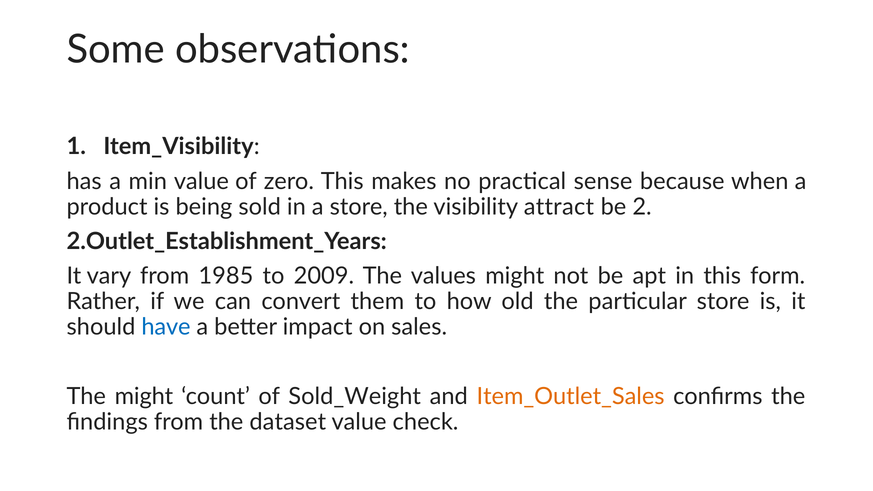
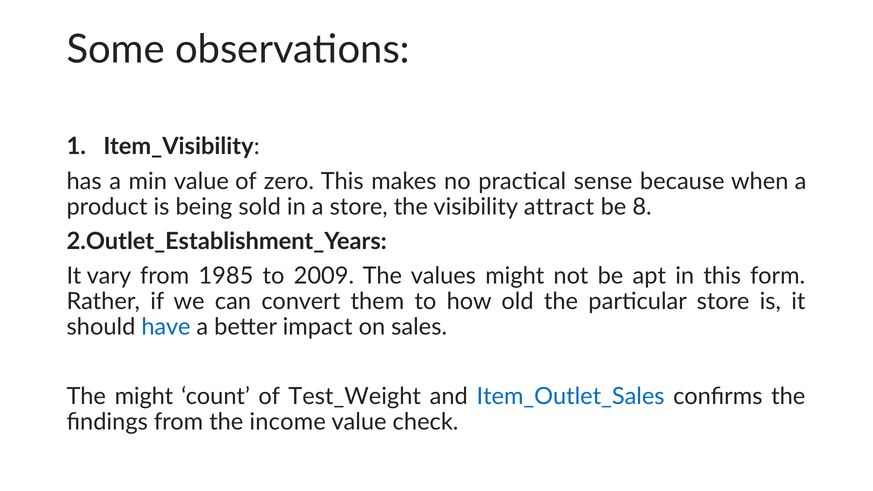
2: 2 -> 8 (642, 207)
Sold_Weight: Sold_Weight -> Test_Weight (355, 396)
Item_Outlet_Sales colour: orange -> blue (571, 396)
dataset: dataset -> income (288, 422)
